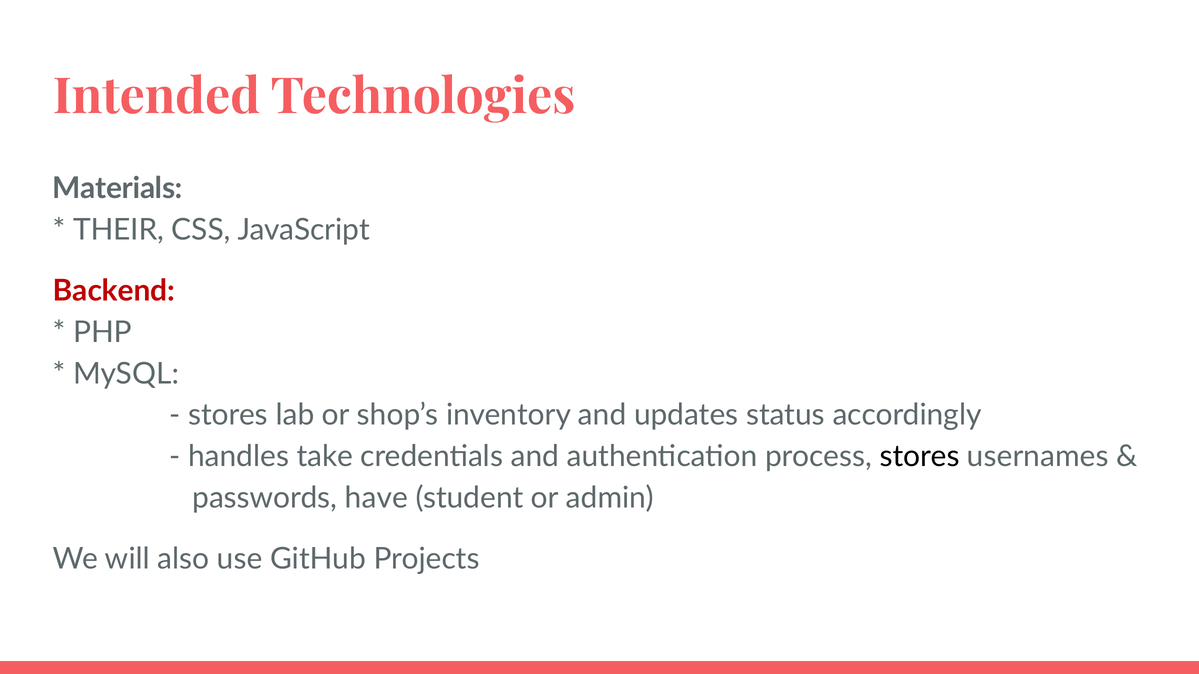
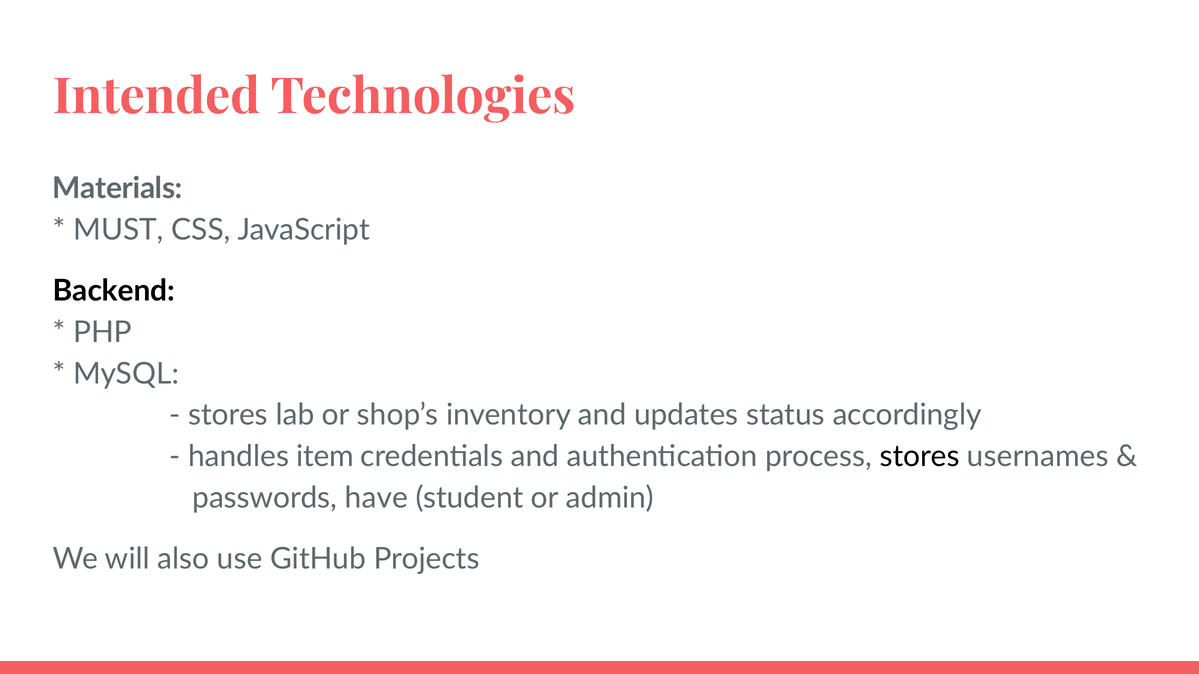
THEIR: THEIR -> MUST (118, 230)
Backend colour: red -> black (114, 291)
take: take -> item (325, 457)
